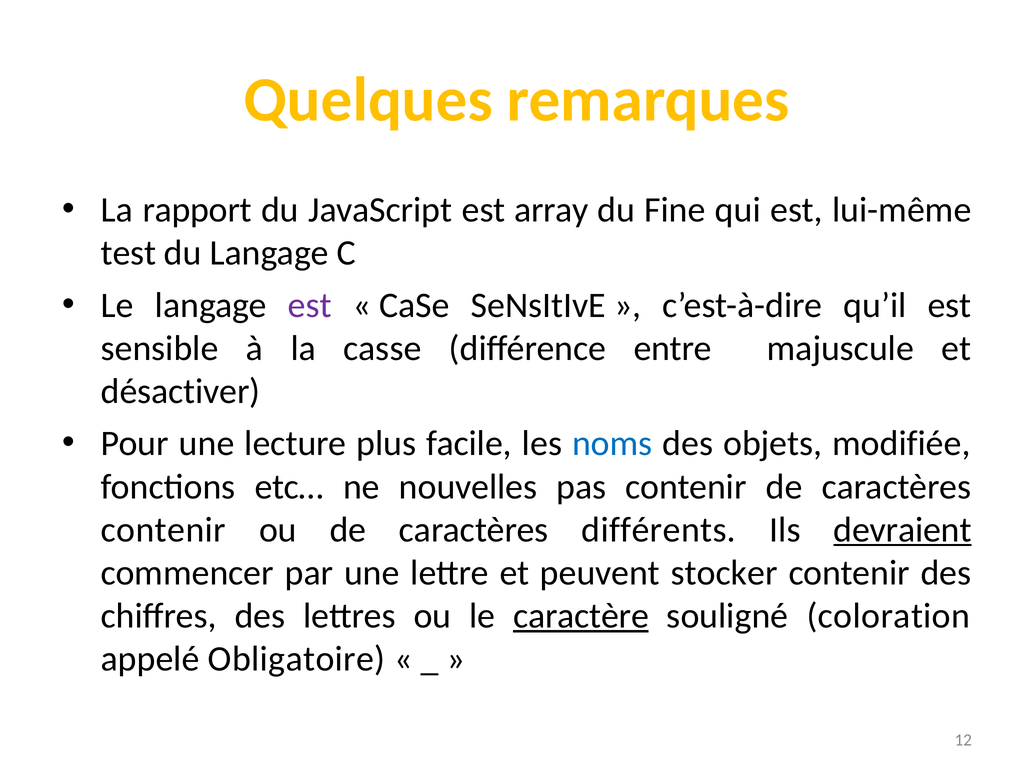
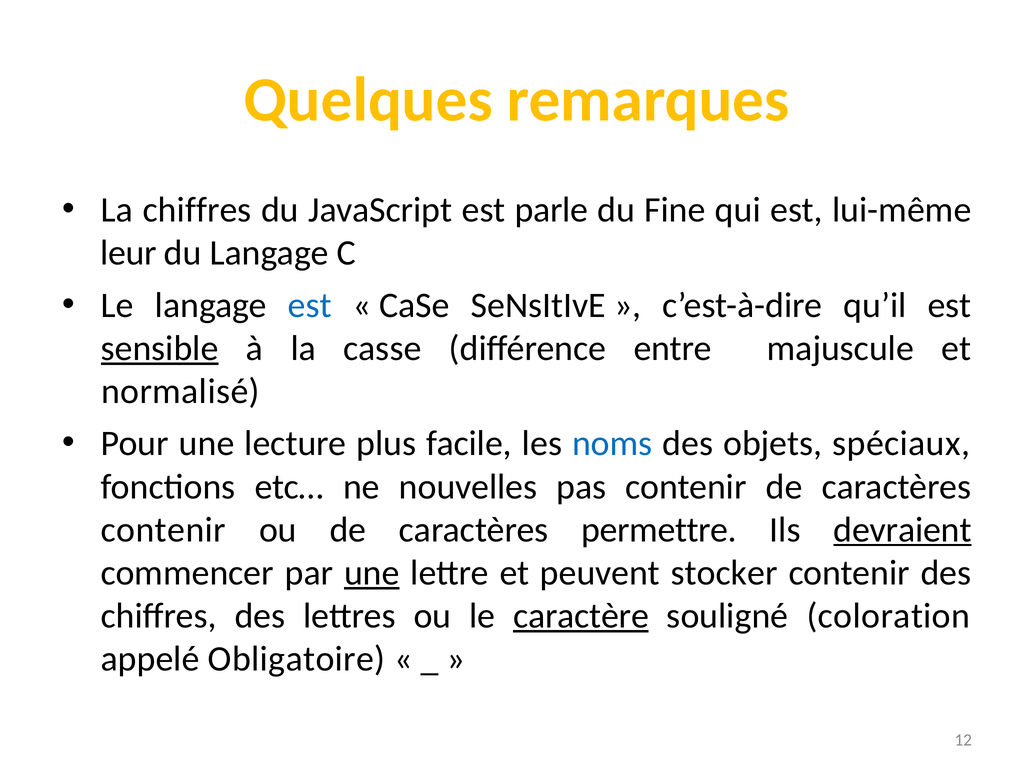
La rapport: rapport -> chiffres (197, 210)
array: array -> parle (551, 210)
test: test -> leur (129, 253)
est colour: purple -> blue (310, 306)
sensible underline: none -> present (160, 349)
désactiver: désactiver -> normalisé (180, 392)
modifiée: modifiée -> spéciaux (901, 444)
différents: différents -> permettre (659, 530)
une underline: none -> present (372, 573)
